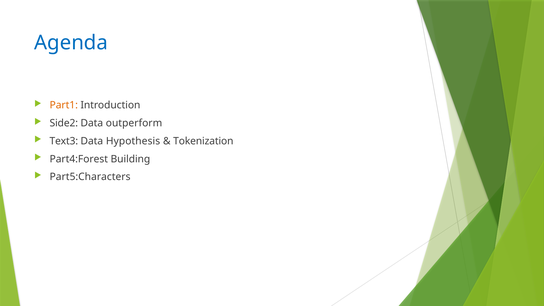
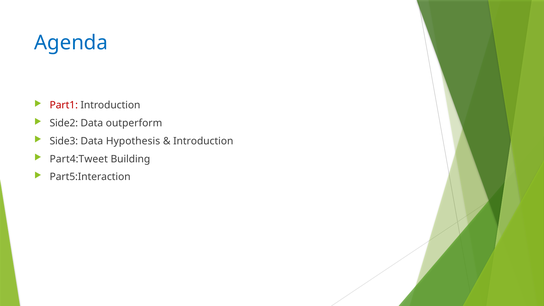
Part1 colour: orange -> red (64, 105)
Text3: Text3 -> Side3 (64, 141)
Tokenization: Tokenization -> Introduction (203, 141)
Part4:Forest: Part4:Forest -> Part4:Tweet (79, 159)
Part5:Characters: Part5:Characters -> Part5:Interaction (90, 177)
